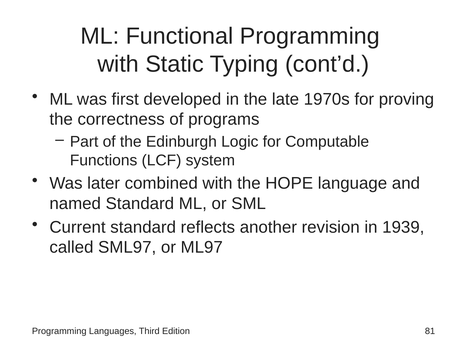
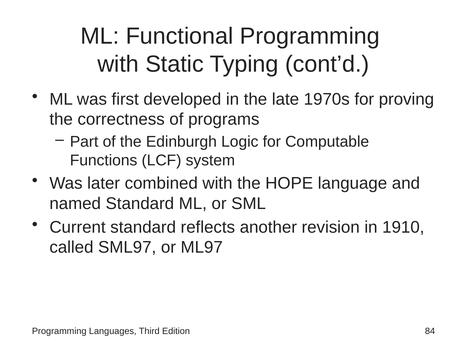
1939: 1939 -> 1910 (403, 227)
81: 81 -> 84 (430, 331)
